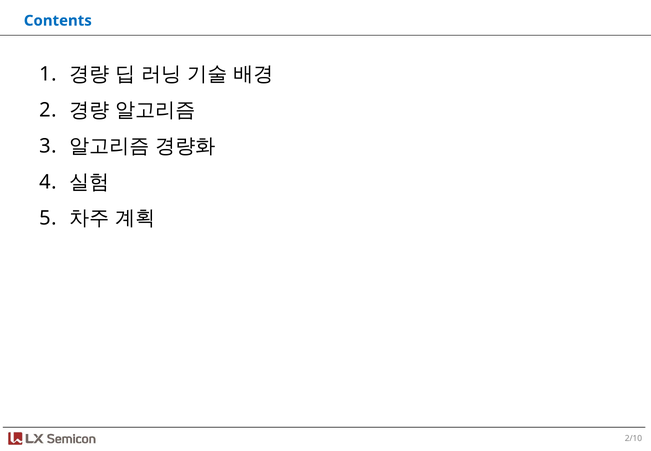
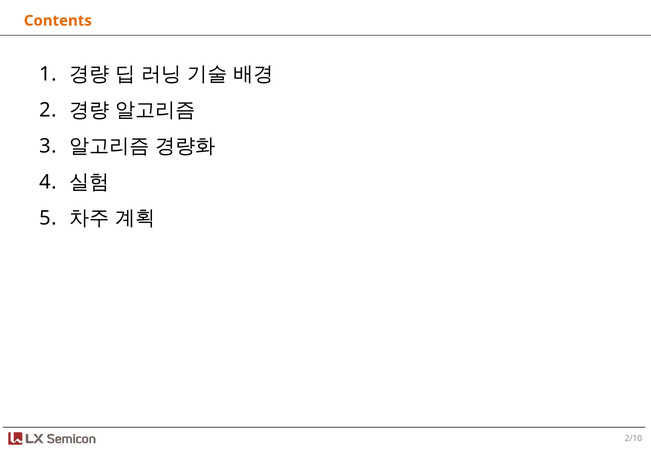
Contents colour: blue -> orange (58, 21)
